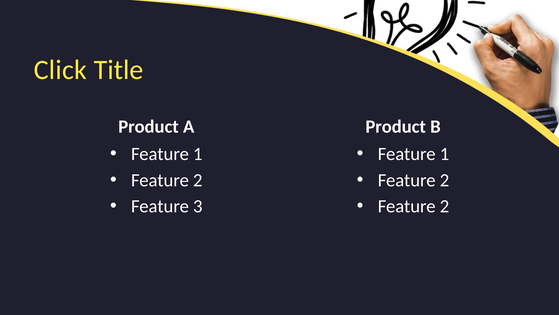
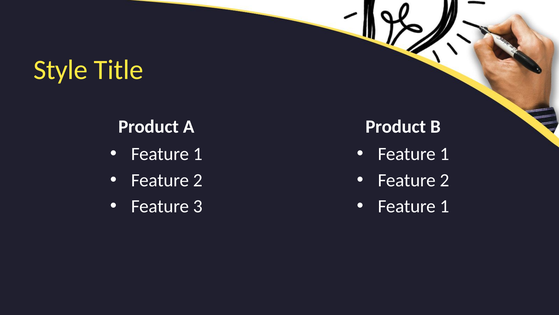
Click: Click -> Style (61, 70)
2: 2 -> 1 (445, 206)
